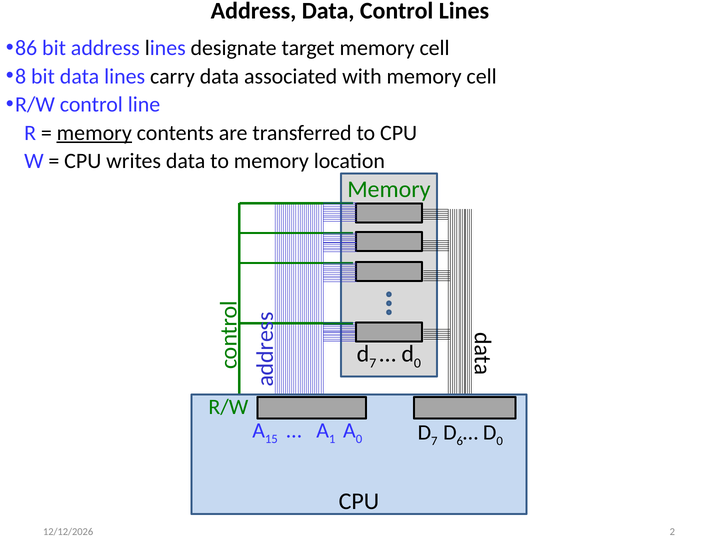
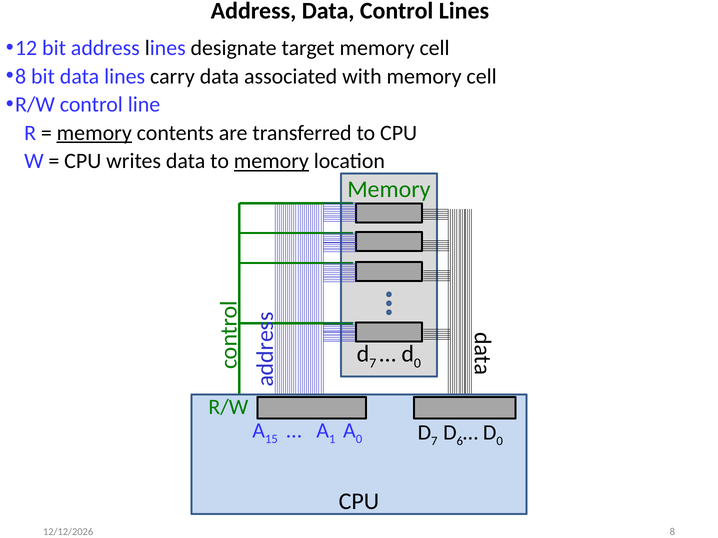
86: 86 -> 12 (26, 48)
memory underline: none -> present (271, 161)
2: 2 -> 8 (672, 532)
